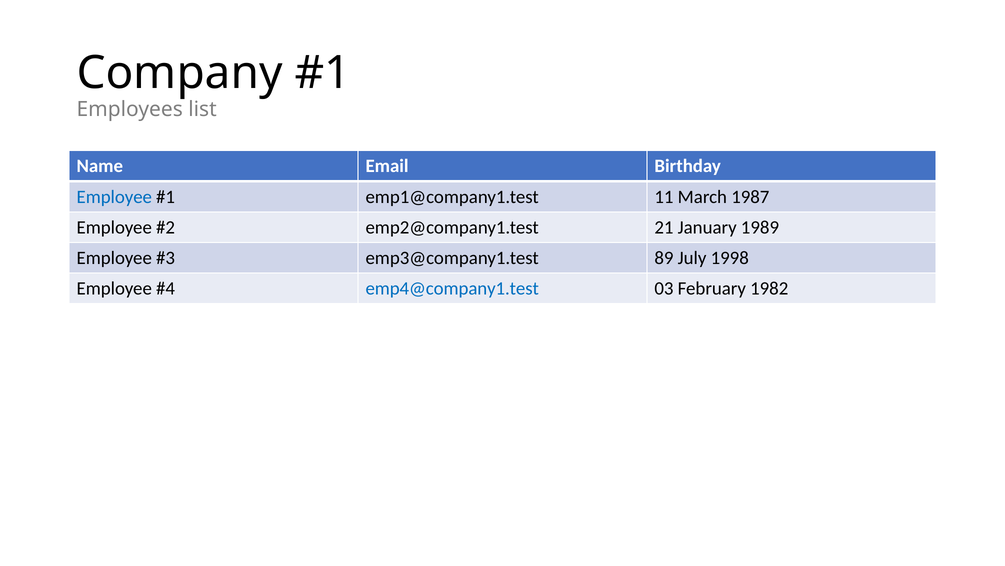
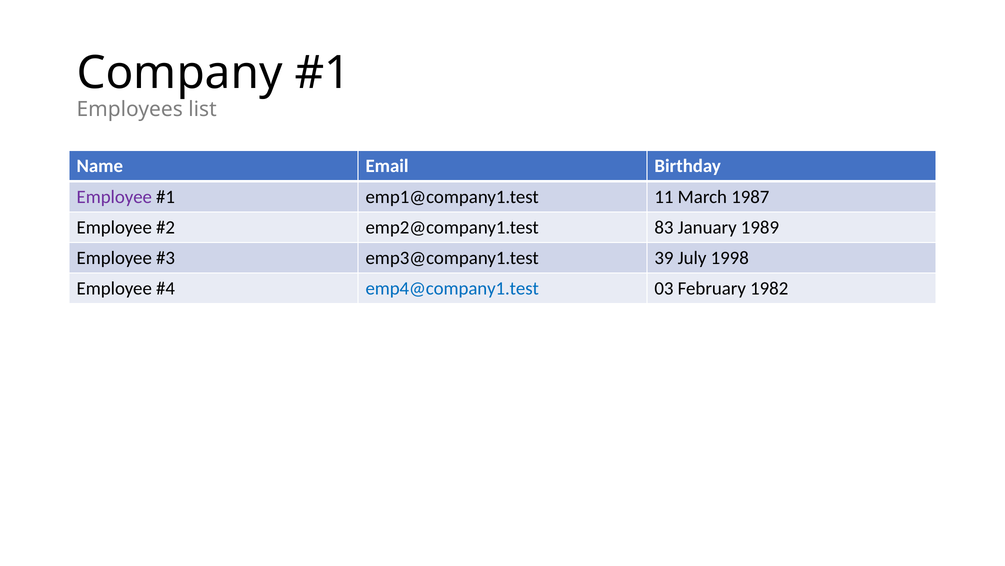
Employee colour: blue -> purple (114, 197)
21: 21 -> 83 (664, 227)
89: 89 -> 39 (664, 258)
